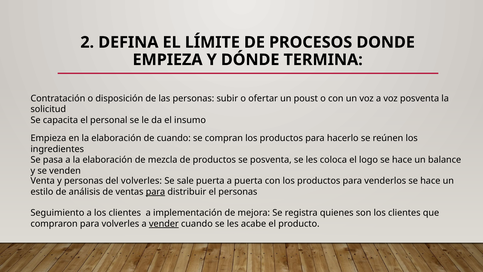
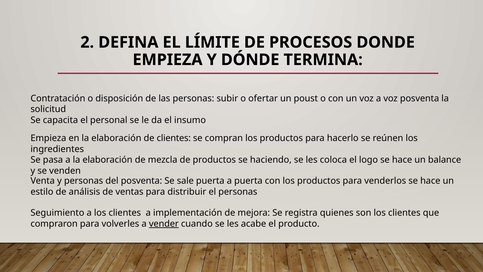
de cuando: cuando -> clientes (174, 138)
se posventa: posventa -> haciendo (271, 160)
del volverles: volverles -> posventa (141, 181)
para underline: present -> none (155, 192)
